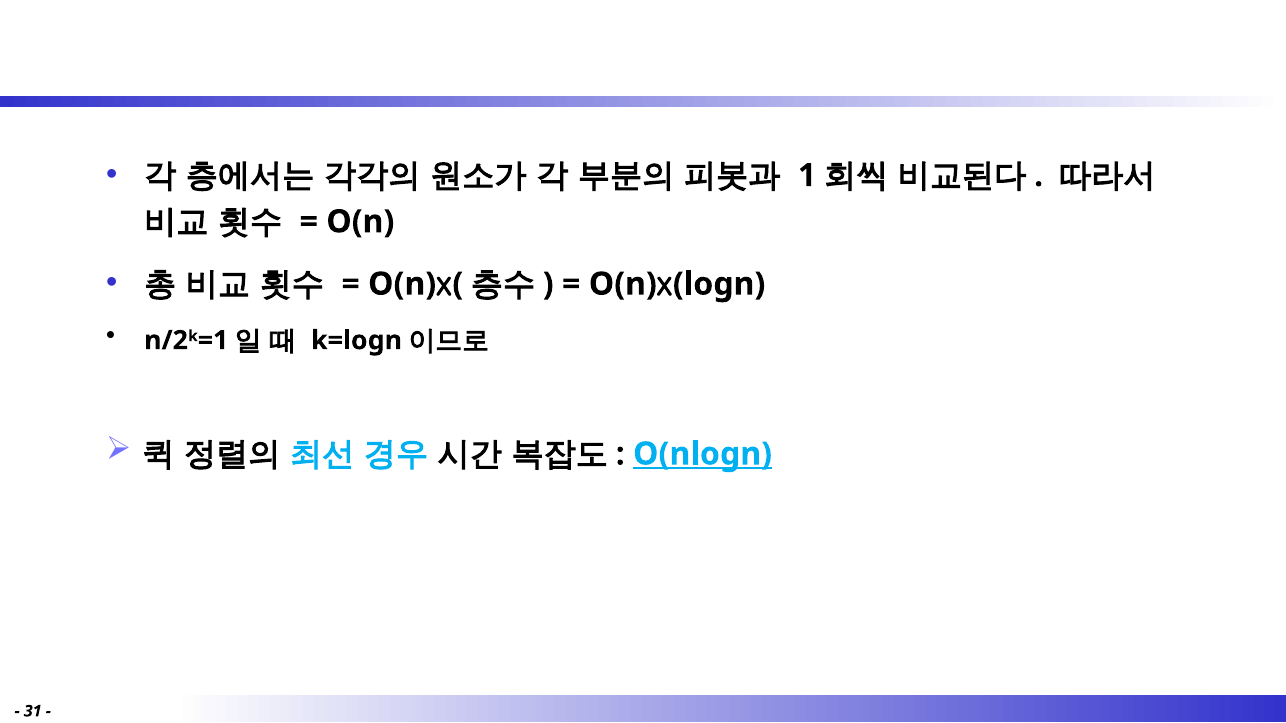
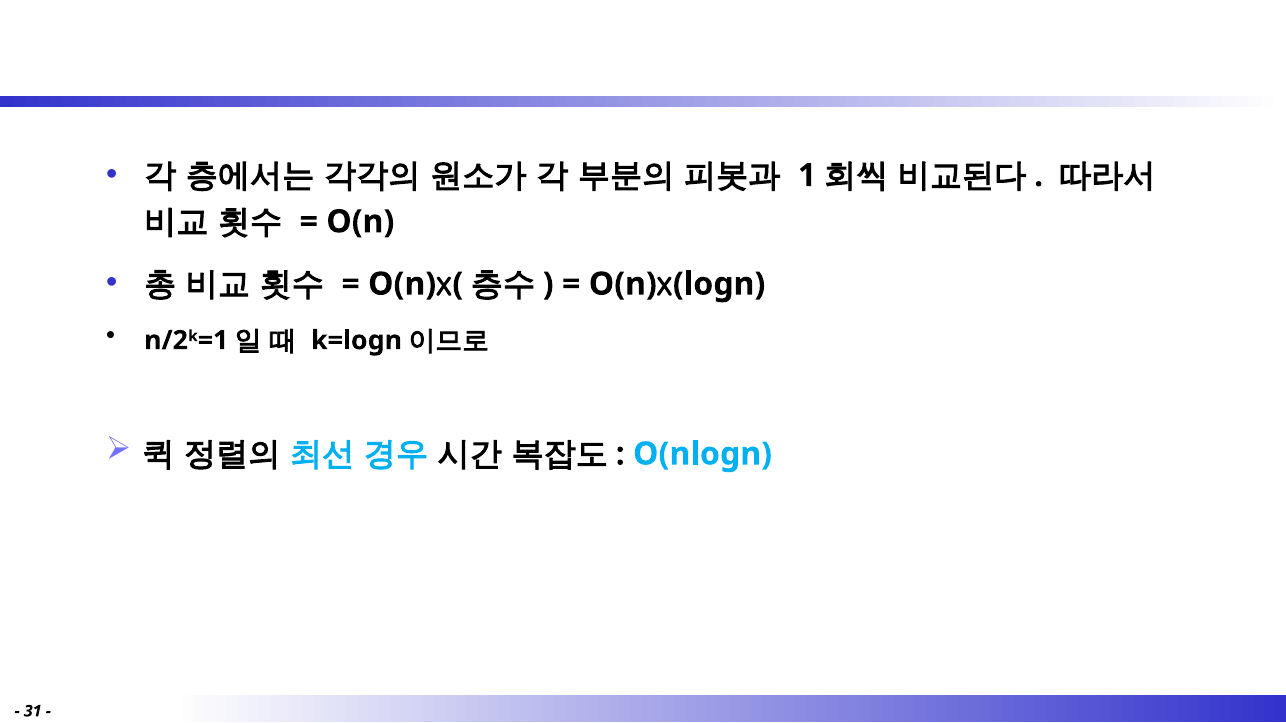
O(nlogn underline: present -> none (703, 454)
